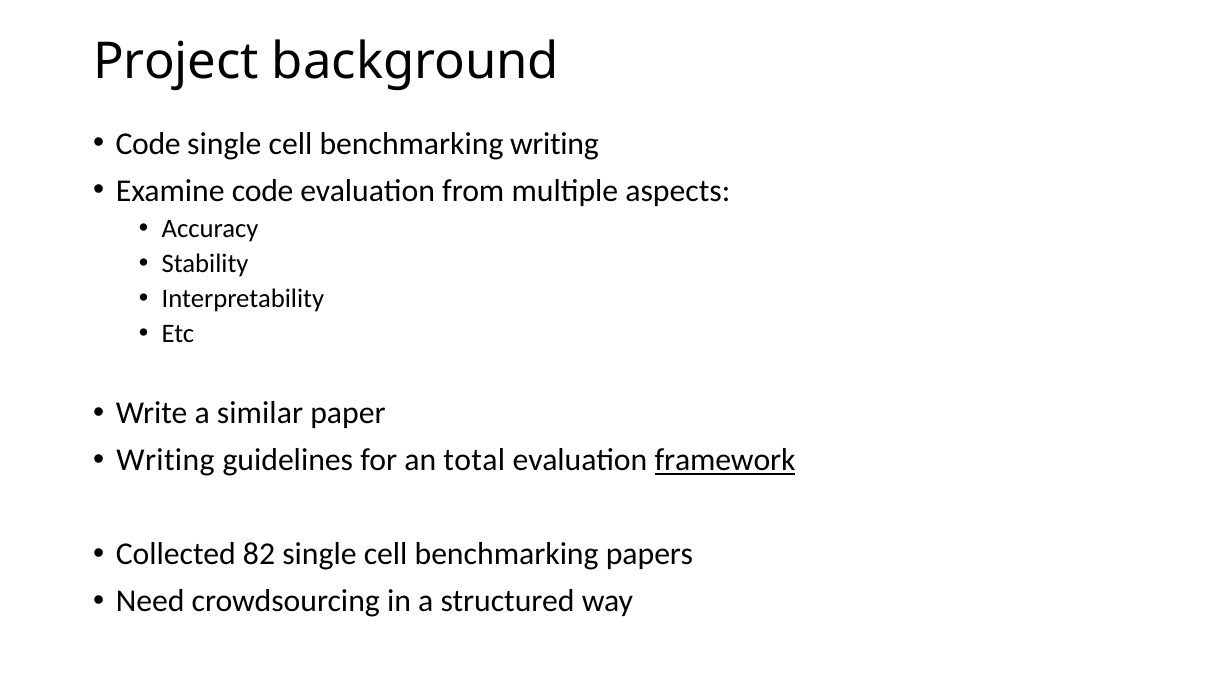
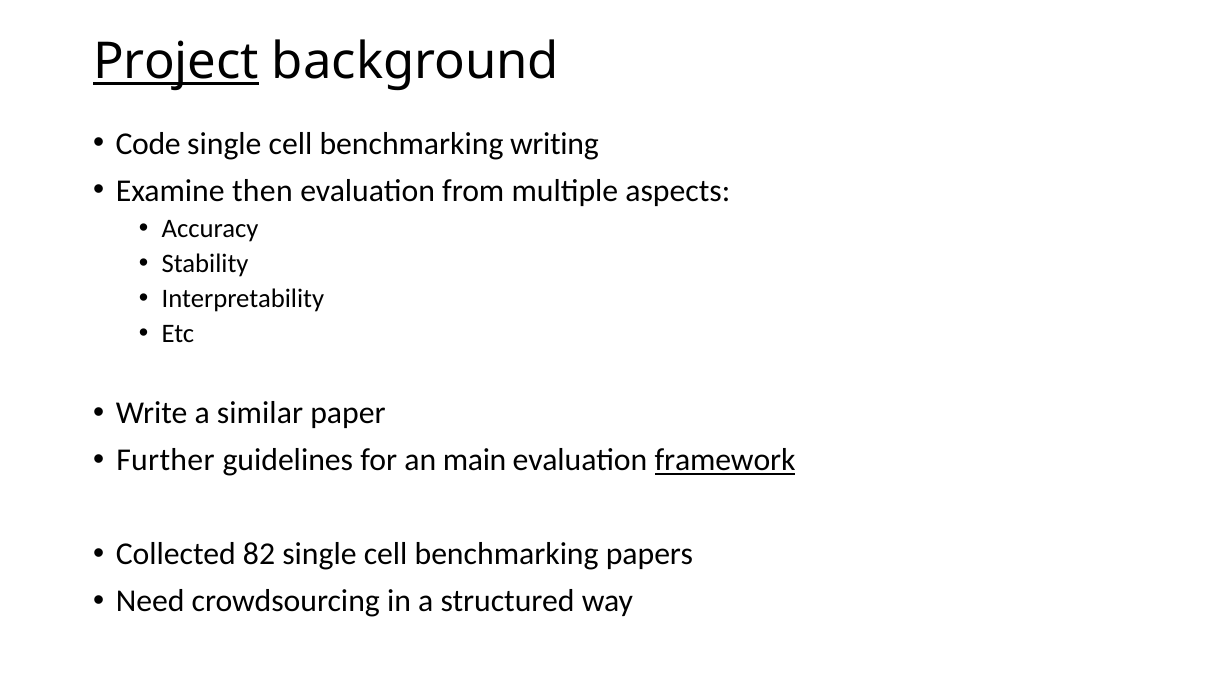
Project underline: none -> present (176, 61)
Examine code: code -> then (262, 191)
Writing: Writing -> Further (165, 460)
total: total -> main (475, 460)
